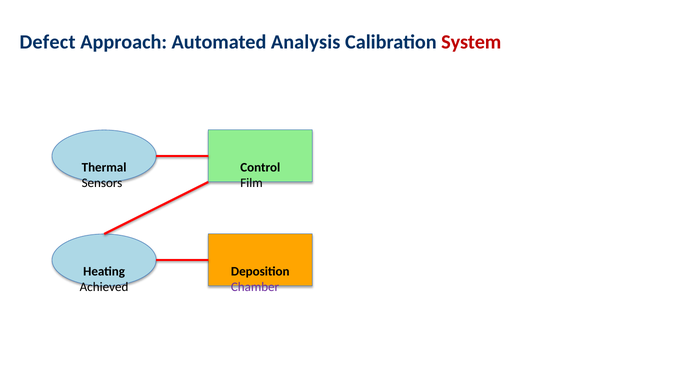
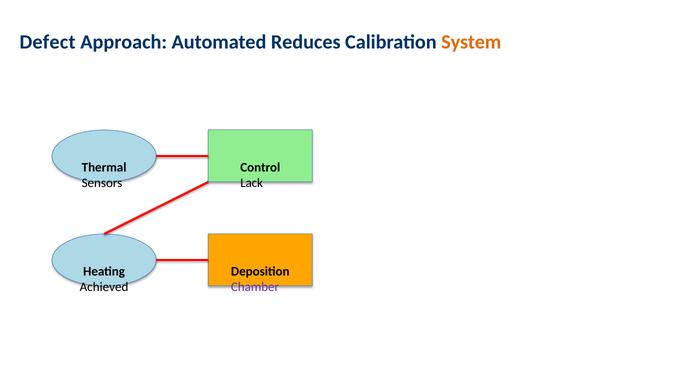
Analysis: Analysis -> Reduces (306, 42)
System colour: red -> orange (471, 42)
Film: Film -> Lack (252, 183)
